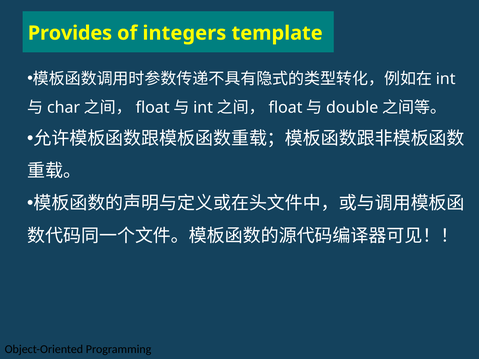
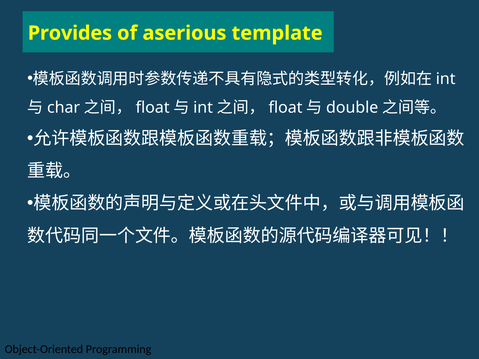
integers: integers -> aserious (184, 33)
